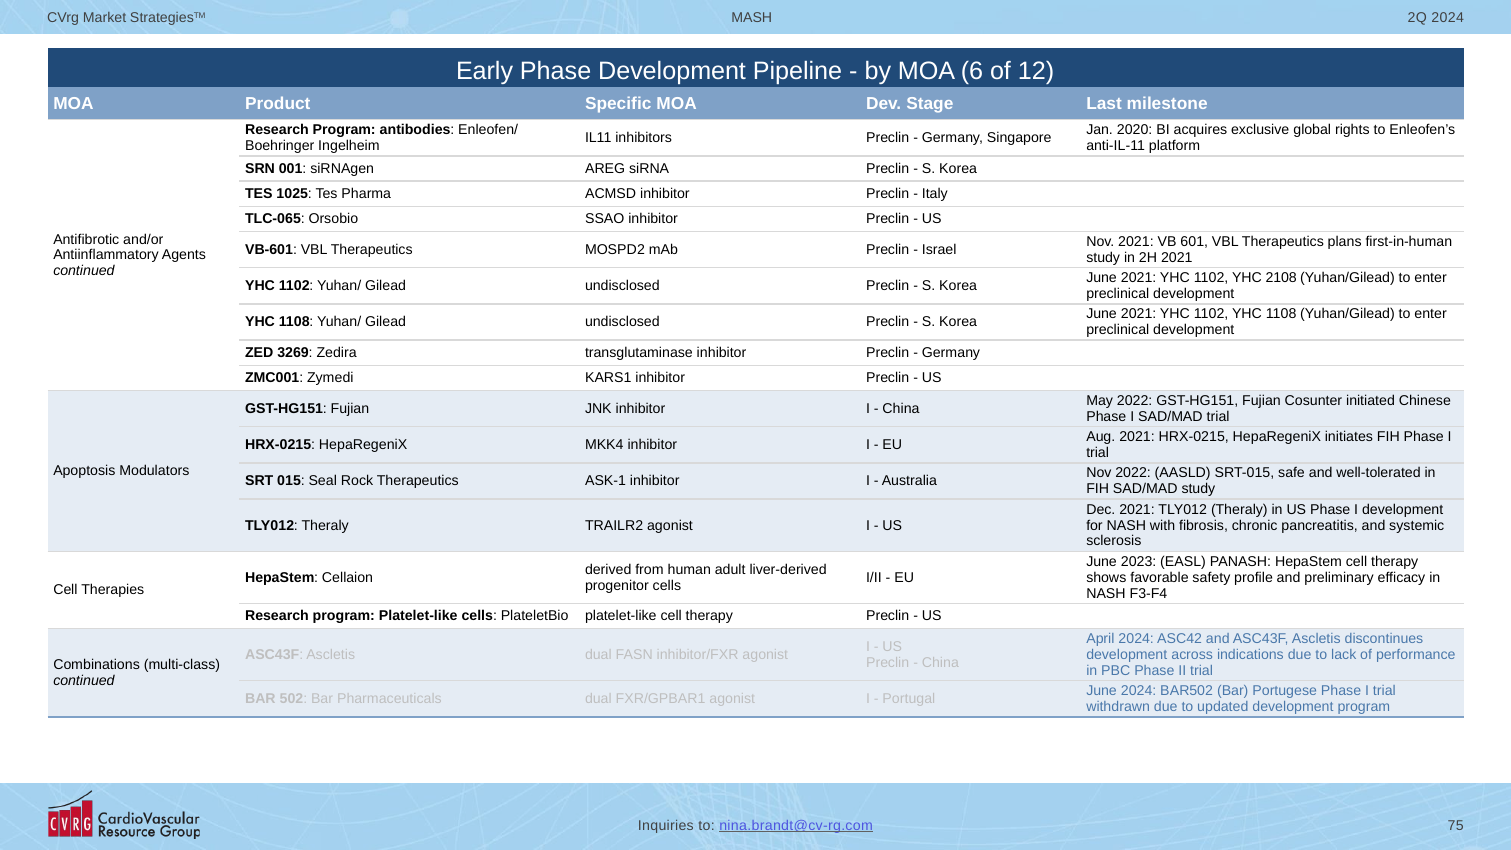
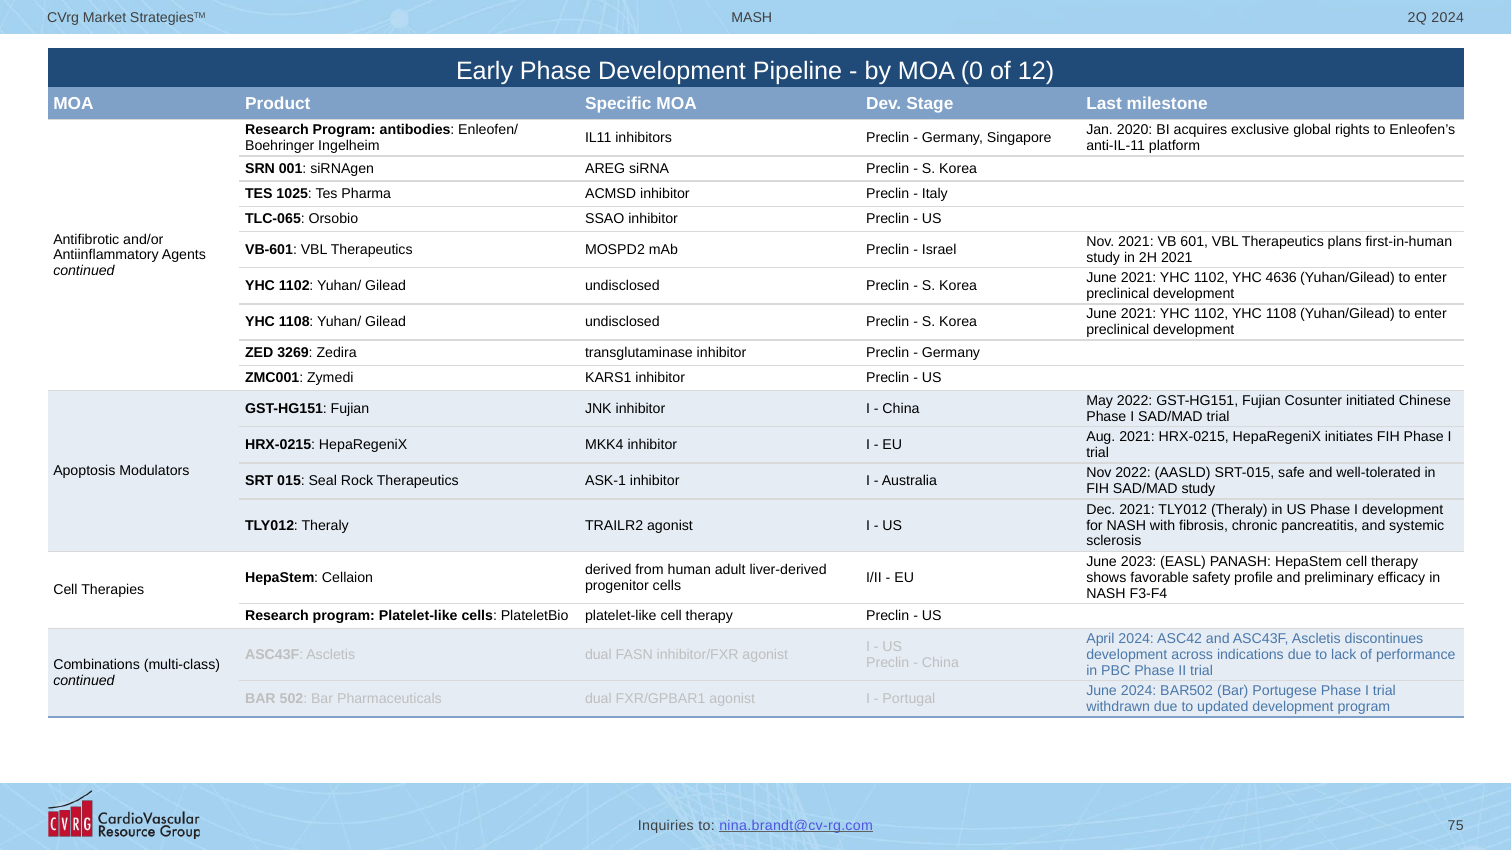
6: 6 -> 0 (972, 71)
2108: 2108 -> 4636 (1281, 278)
